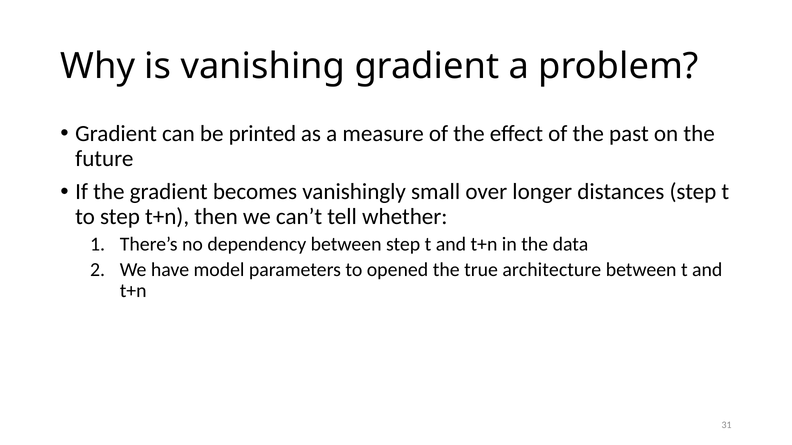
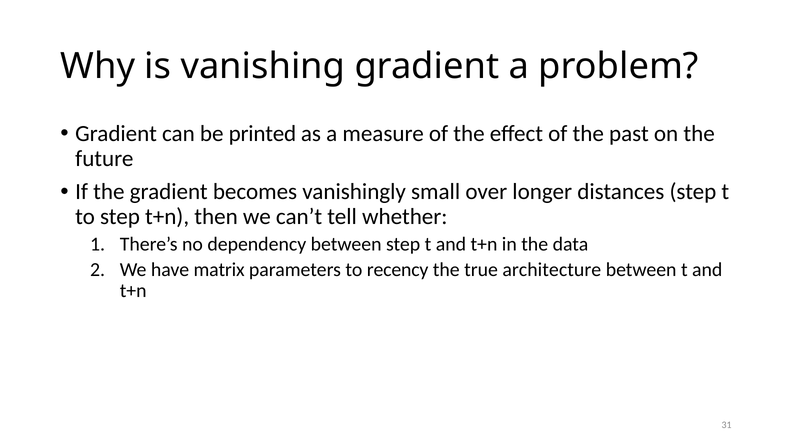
model: model -> matrix (219, 270)
opened: opened -> recency (398, 270)
